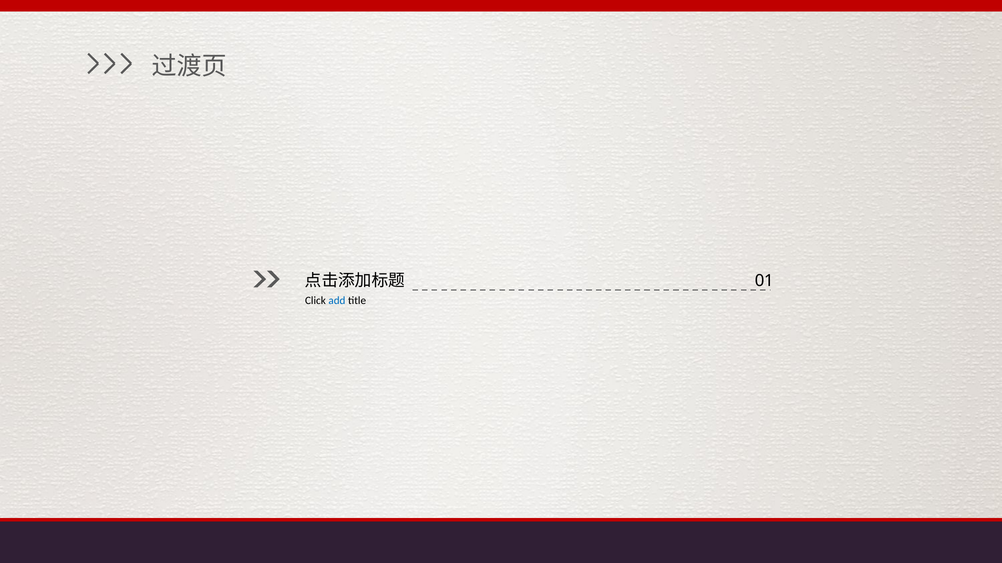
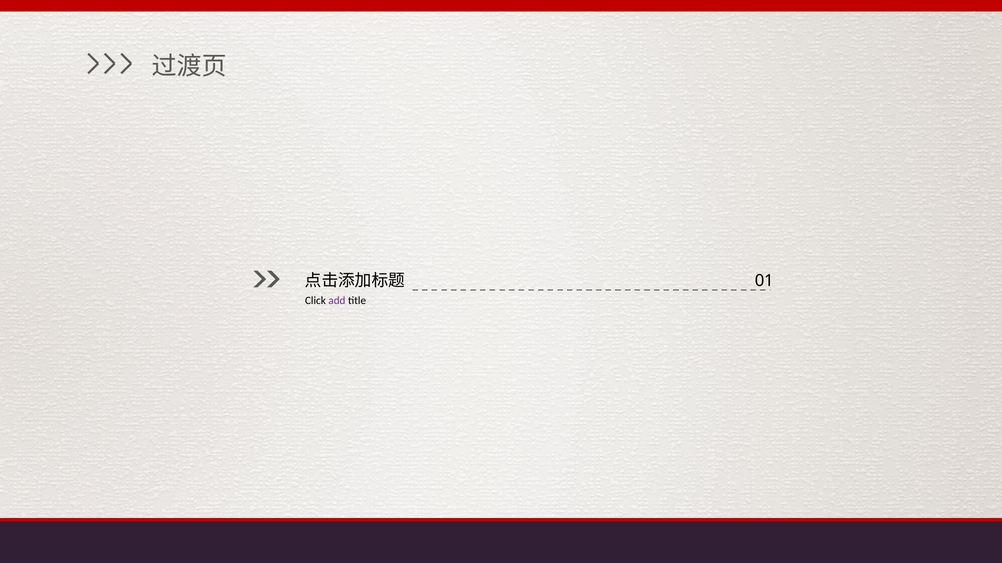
add colour: blue -> purple (337, 301)
